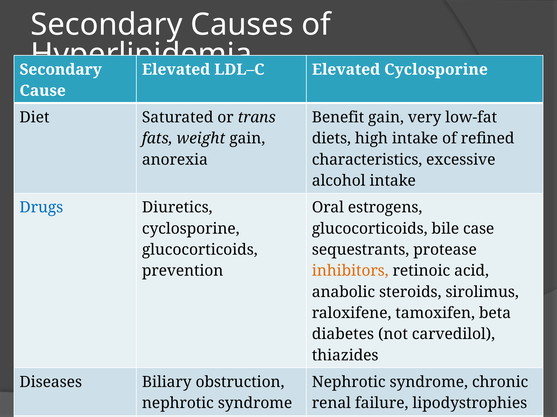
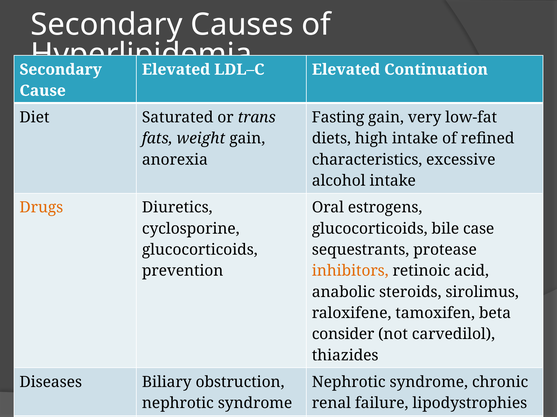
Elevated Cyclosporine: Cyclosporine -> Continuation (436, 70)
Benefit: Benefit -> Fasting (338, 118)
Drugs colour: blue -> orange (41, 208)
diabetes: diabetes -> consider (343, 335)
